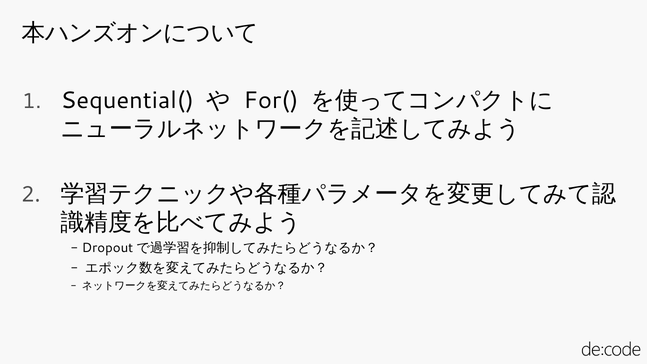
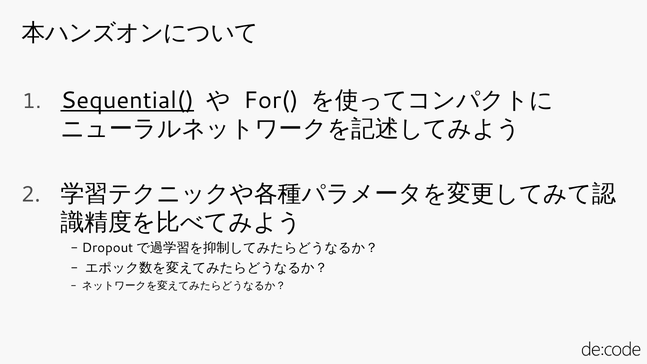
Sequential( underline: none -> present (127, 100)
